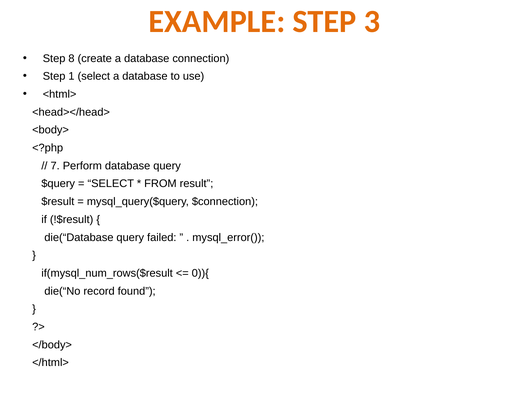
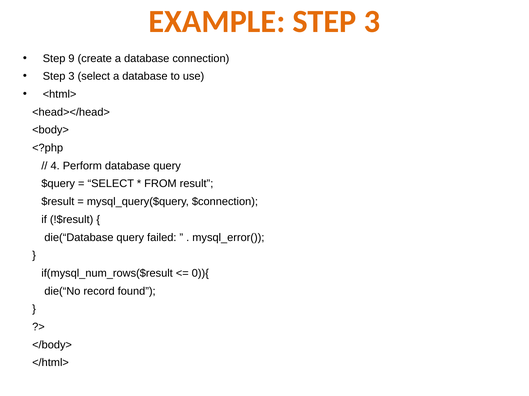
8: 8 -> 9 (71, 59)
1: 1 -> 3 (71, 76)
7: 7 -> 4 (55, 166)
